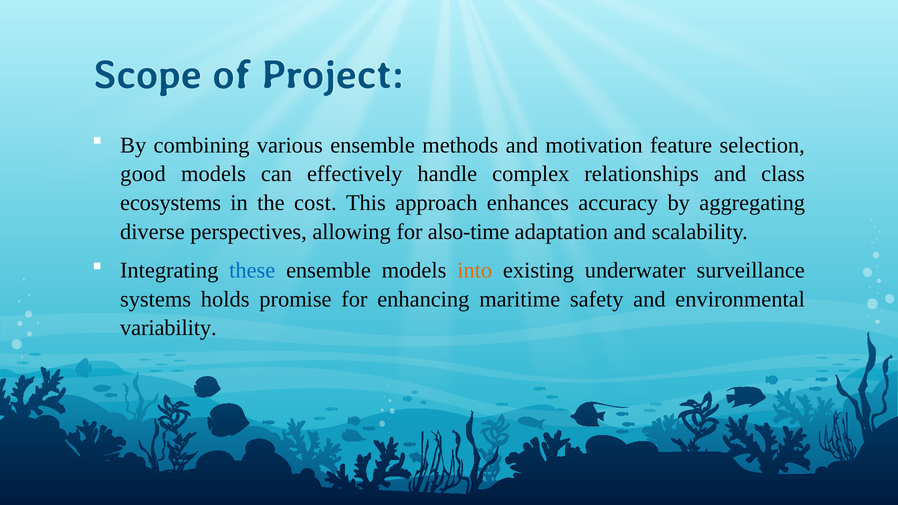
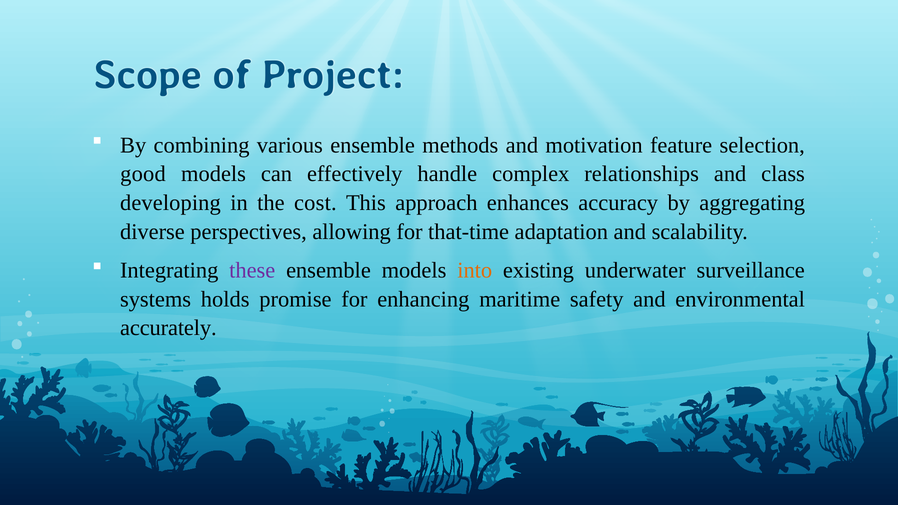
ecosystems: ecosystems -> developing (170, 203)
also-time: also-time -> that-time (469, 232)
these colour: blue -> purple (252, 271)
variability: variability -> accurately (168, 328)
